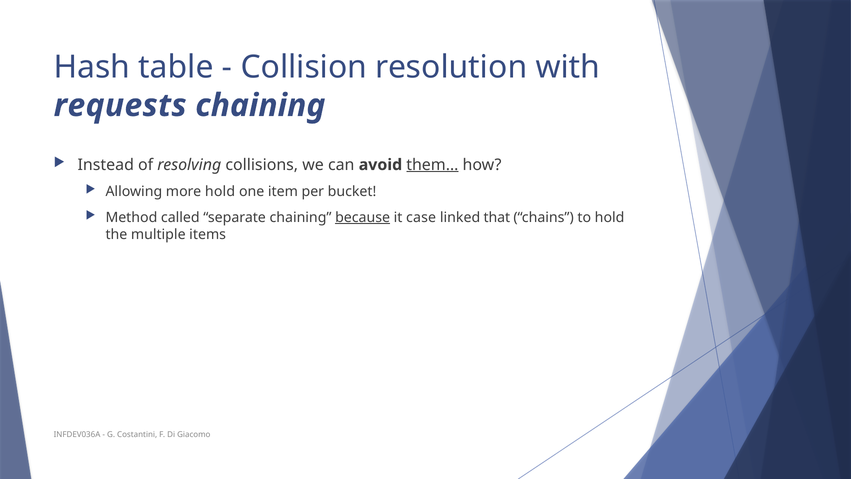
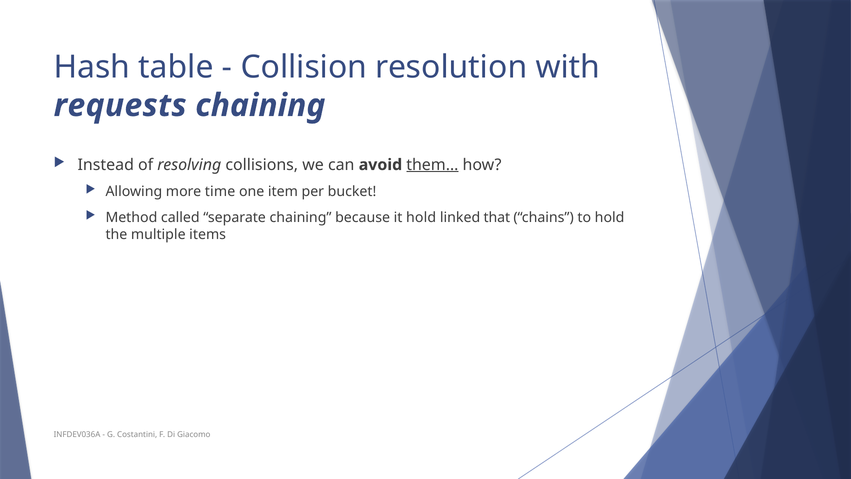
more hold: hold -> time (220, 192)
because underline: present -> none (363, 217)
it case: case -> hold (421, 217)
